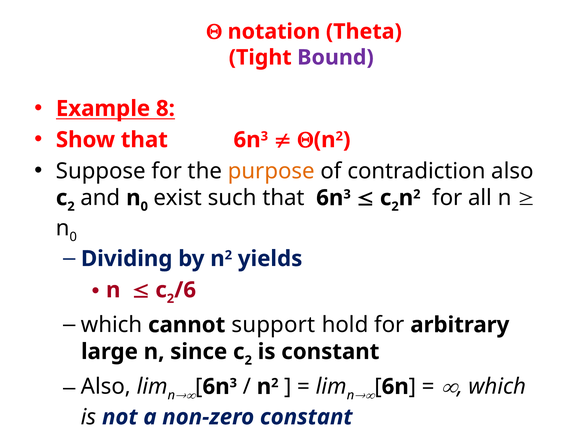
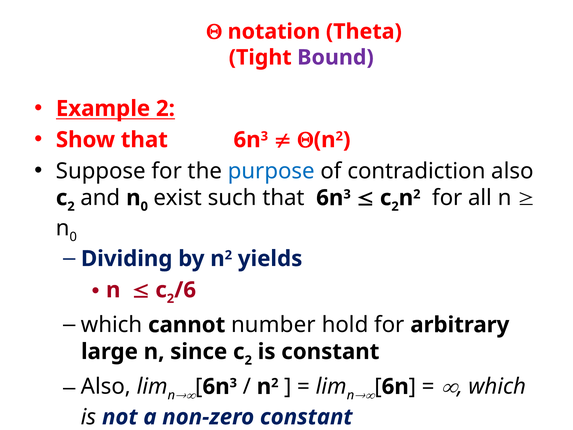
Example 8: 8 -> 2 (165, 109)
purpose colour: orange -> blue (271, 171)
support: support -> number (273, 325)
